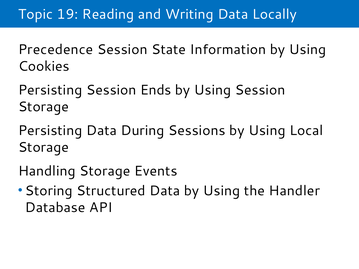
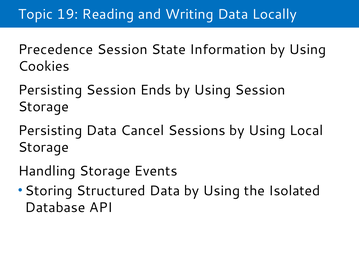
During: During -> Cancel (142, 131)
Handler: Handler -> Isolated (294, 191)
